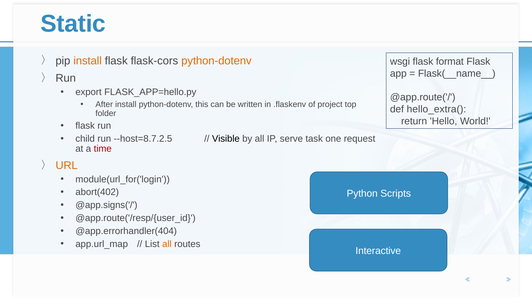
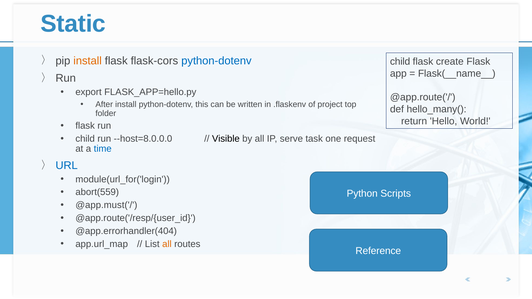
python-dotenv colour: orange -> blue (216, 61)
wsgi: wsgi -> child (400, 62)
format: format -> create (450, 62)
hello_extra(: hello_extra( -> hello_many( (437, 109)
--host=8.7.2.5: --host=8.7.2.5 -> --host=8.0.0.0 (143, 139)
time colour: red -> blue (103, 149)
URL colour: orange -> blue (67, 166)
abort(402: abort(402 -> abort(559 (97, 192)
@app.signs('/: @app.signs('/ -> @app.must('/ (106, 205)
Interactive: Interactive -> Reference (378, 251)
